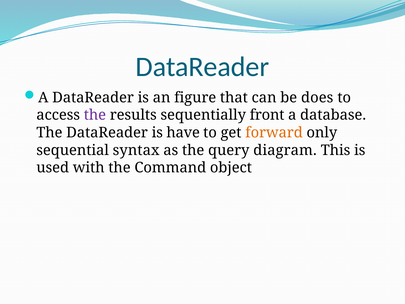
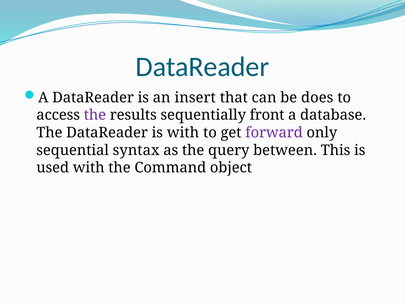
figure: figure -> insert (195, 98)
is have: have -> with (183, 133)
forward colour: orange -> purple (274, 133)
diagram: diagram -> between (285, 150)
